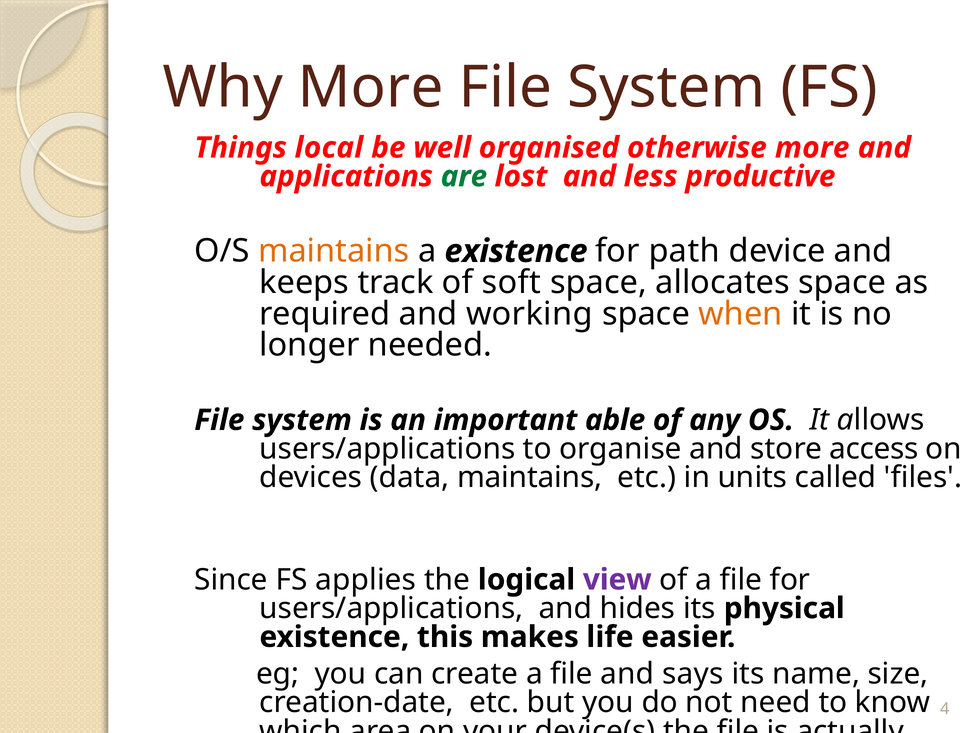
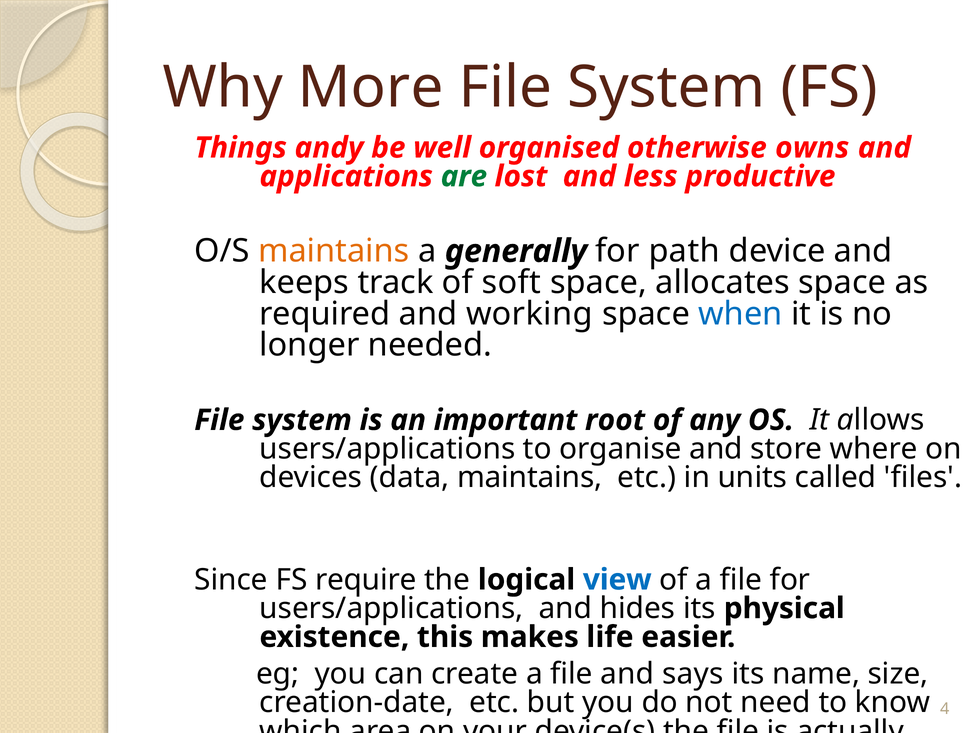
local: local -> andy (329, 148)
otherwise more: more -> owns (812, 148)
a existence: existence -> generally (516, 251)
when colour: orange -> blue (740, 314)
able: able -> root (615, 420)
access: access -> where (874, 449)
applies: applies -> require (366, 580)
view colour: purple -> blue (617, 580)
